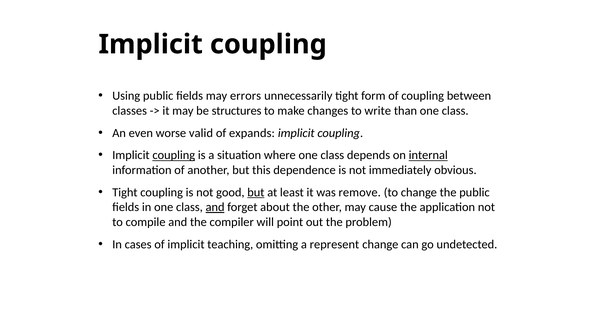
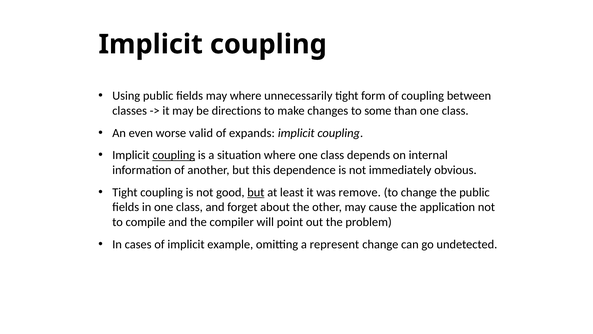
may errors: errors -> where (246, 96)
structures: structures -> directions (237, 111)
write: write -> some (378, 111)
internal underline: present -> none (428, 155)
and underline: present -> none (215, 207)
teaching: teaching -> example (230, 244)
